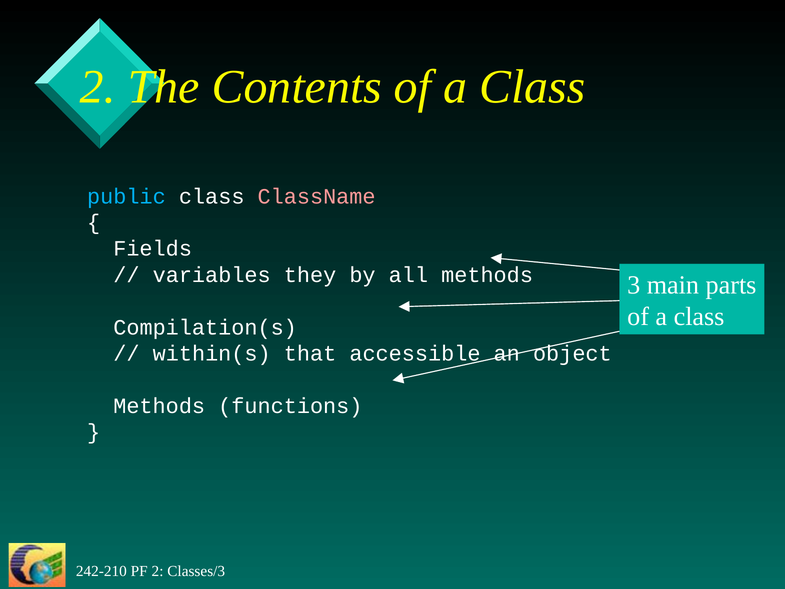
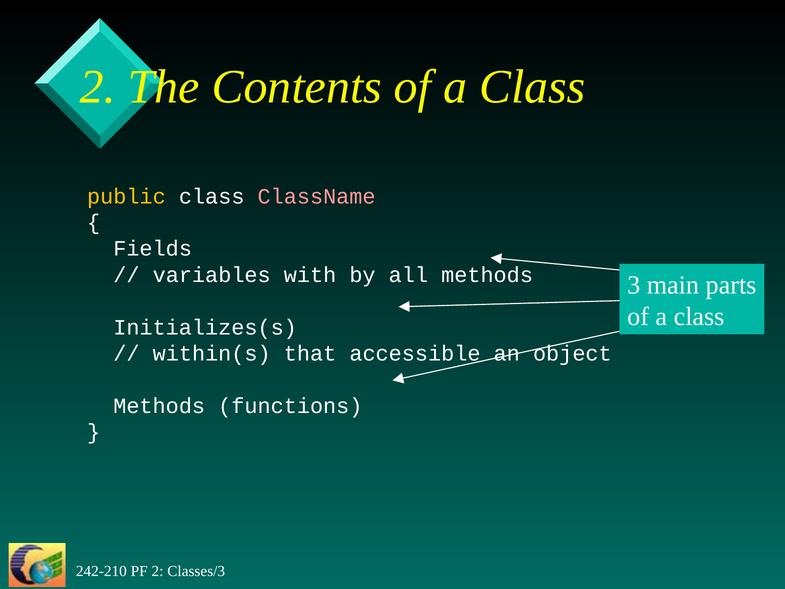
public colour: light blue -> yellow (126, 196)
they: they -> with (310, 275)
Compilation(s: Compilation(s -> Initializes(s (205, 327)
